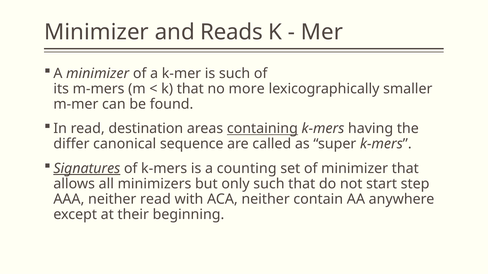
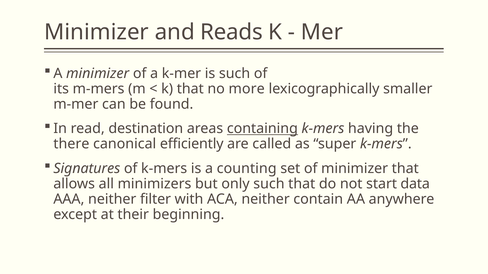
differ: differ -> there (71, 144)
sequence: sequence -> efficiently (192, 144)
Signatures underline: present -> none (87, 169)
step: step -> data (415, 184)
neither read: read -> filter (156, 199)
